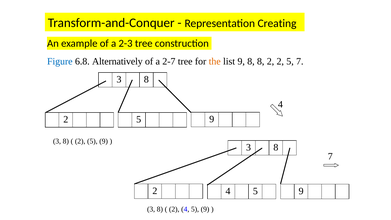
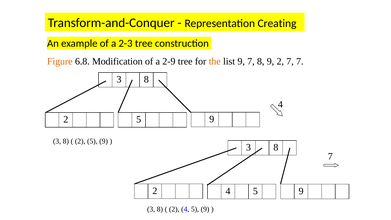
Figure colour: blue -> orange (60, 61)
Alternatively: Alternatively -> Modification (117, 61)
2-7: 2-7 -> 2-9 (169, 61)
9 8: 8 -> 7 (251, 61)
2: 2 -> 9 (270, 61)
5: 5 -> 7 (290, 61)
